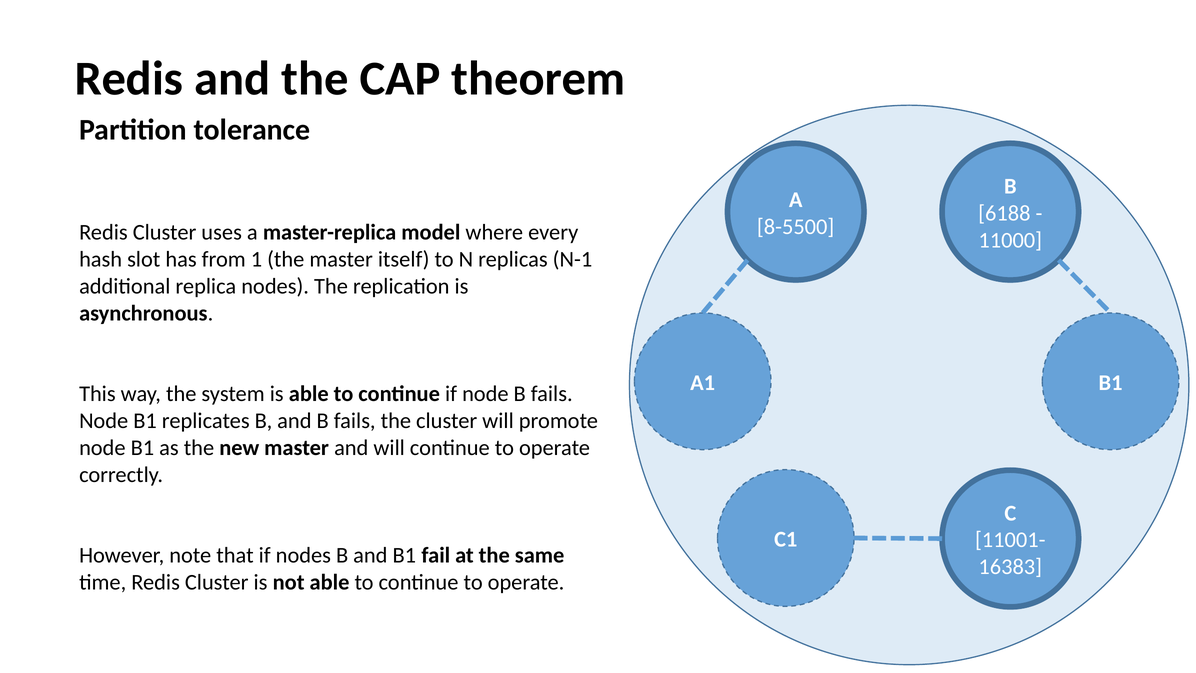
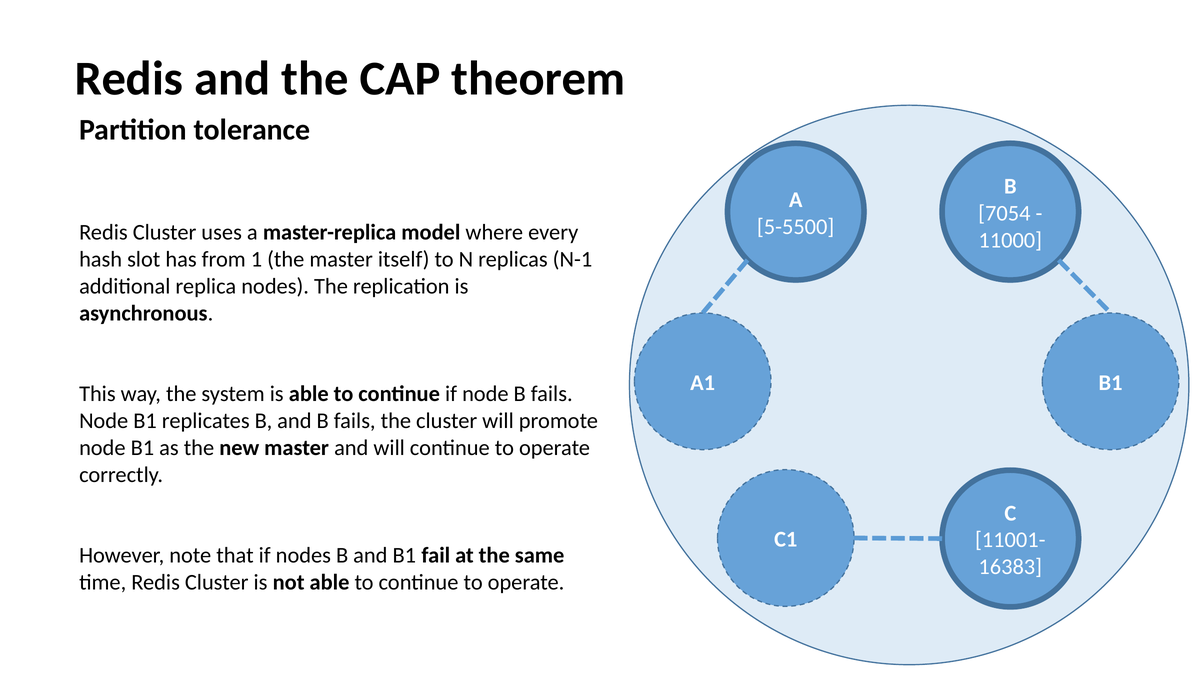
6188: 6188 -> 7054 (1004, 213)
8-5500: 8-5500 -> 5-5500 (796, 227)
